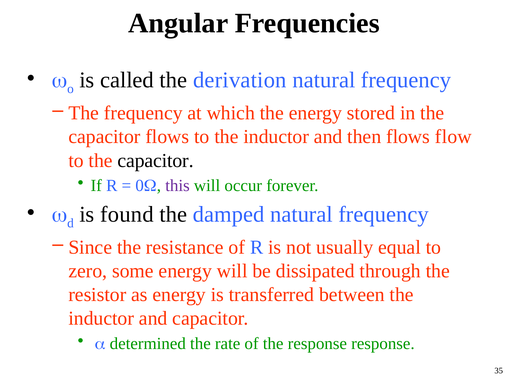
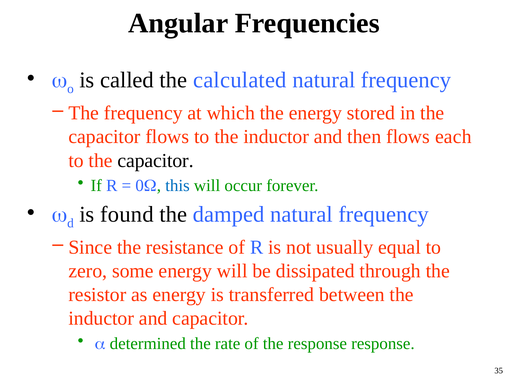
derivation: derivation -> calculated (240, 80)
flow: flow -> each (453, 137)
this colour: purple -> blue (177, 186)
